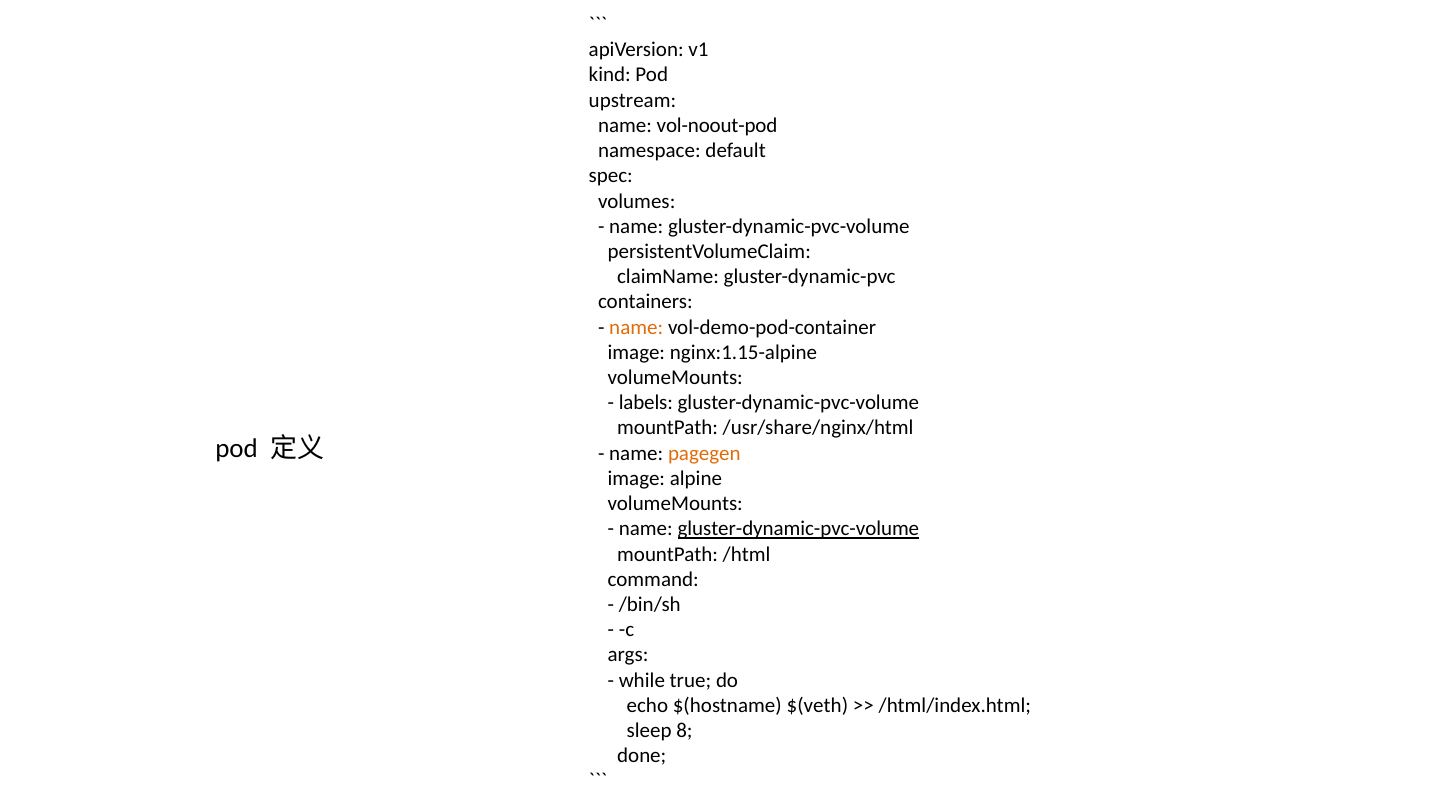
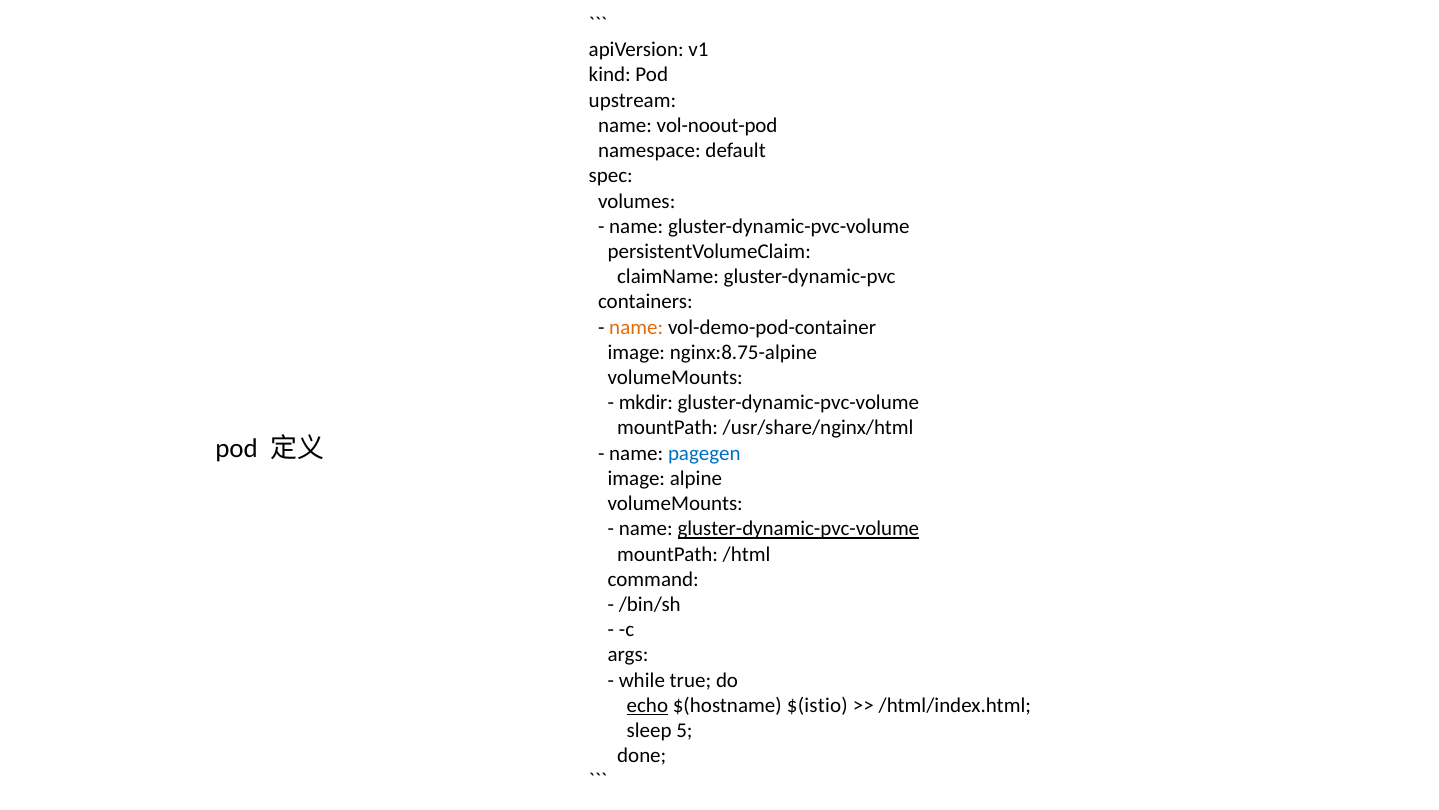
nginx:1.15-alpine: nginx:1.15-alpine -> nginx:8.75-alpine (744, 352)
labels: labels -> mkdir (646, 403)
pagegen colour: orange -> blue (704, 453)
echo underline: none -> present (647, 705)
$(veth: $(veth -> $(istio (817, 705)
8: 8 -> 5 (684, 730)
